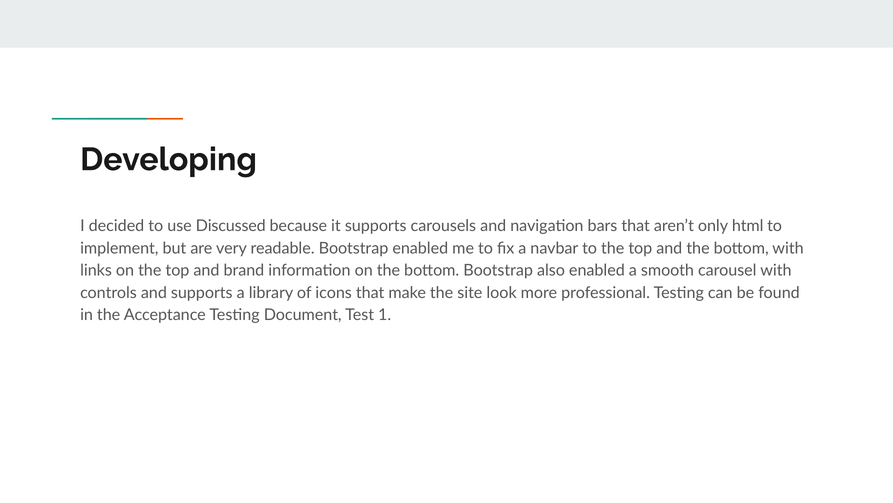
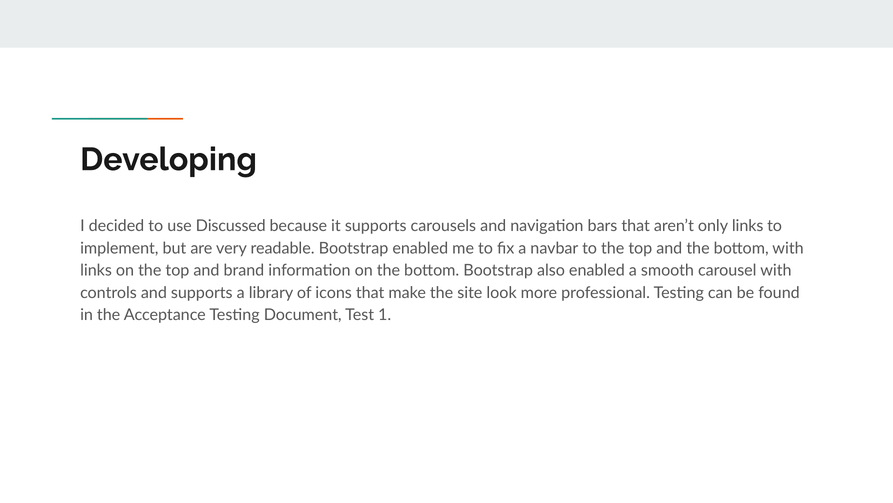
only html: html -> links (748, 226)
